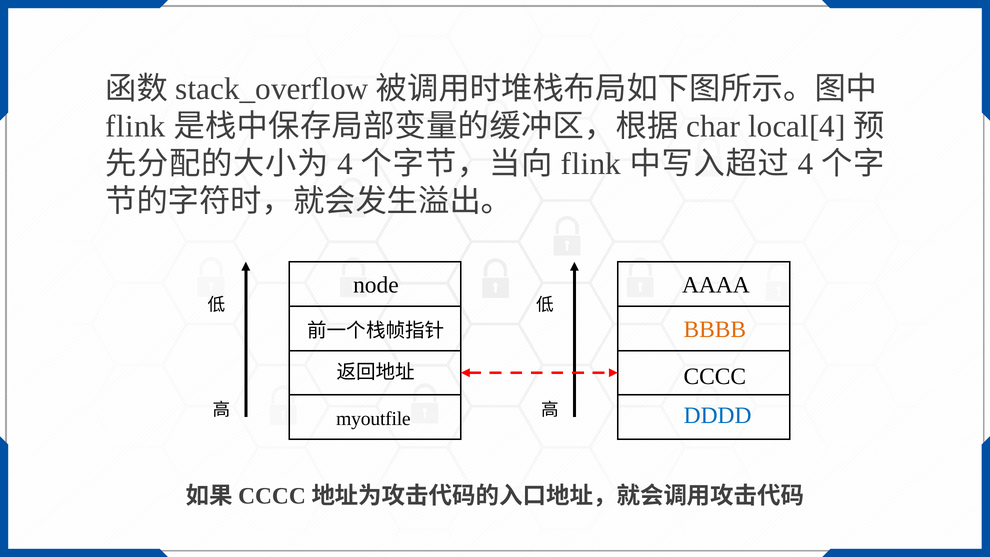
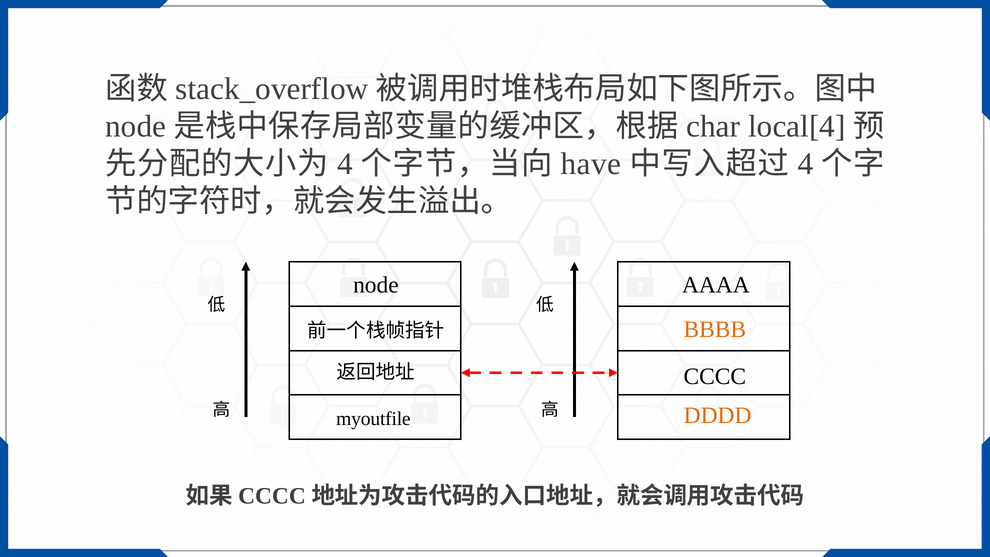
flink: flink -> node (136, 126)
flink: flink -> have (591, 164)
DDDD colour: blue -> orange (718, 416)
